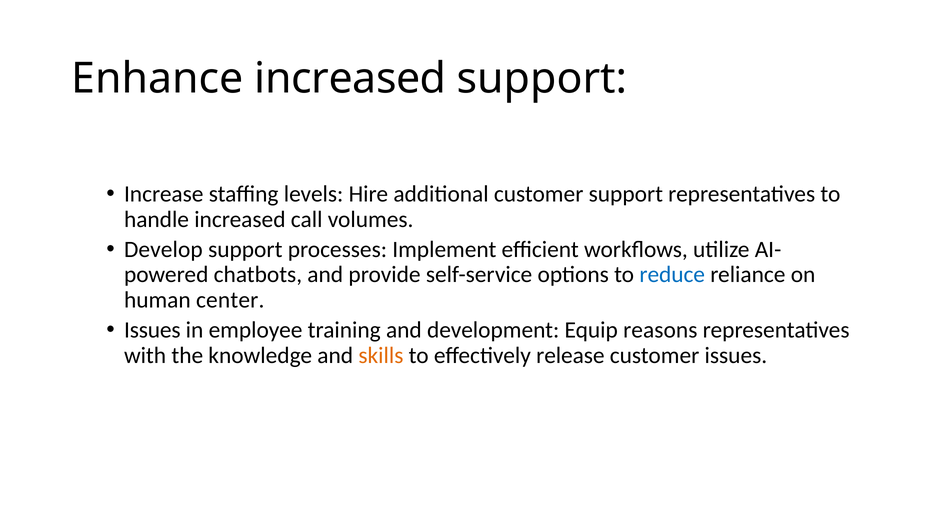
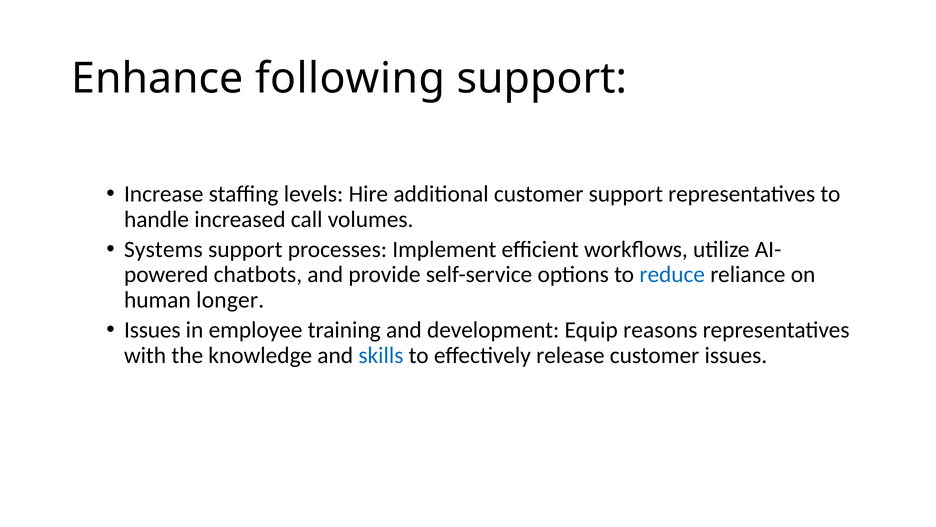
Enhance increased: increased -> following (350, 79)
Develop: Develop -> Systems (163, 249)
center: center -> longer (230, 300)
skills colour: orange -> blue (381, 355)
